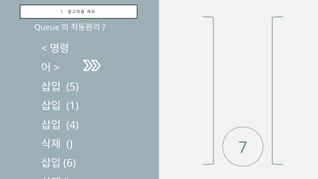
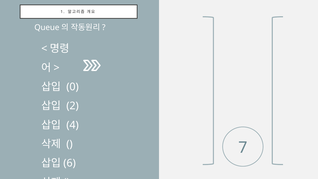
5: 5 -> 0 (73, 87)
1: 1 -> 2 (73, 106)
